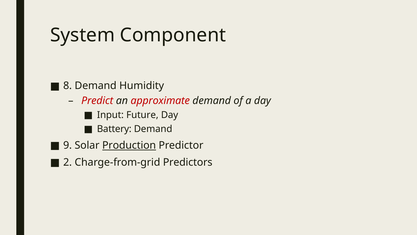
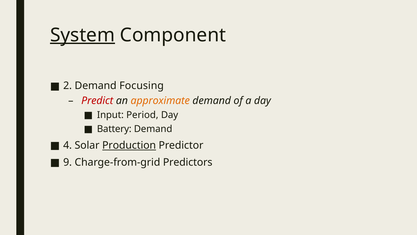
System underline: none -> present (82, 35)
8: 8 -> 2 (68, 86)
Humidity: Humidity -> Focusing (142, 86)
approximate colour: red -> orange (160, 101)
Future: Future -> Period (142, 115)
9: 9 -> 4 (68, 145)
2: 2 -> 9 (68, 162)
